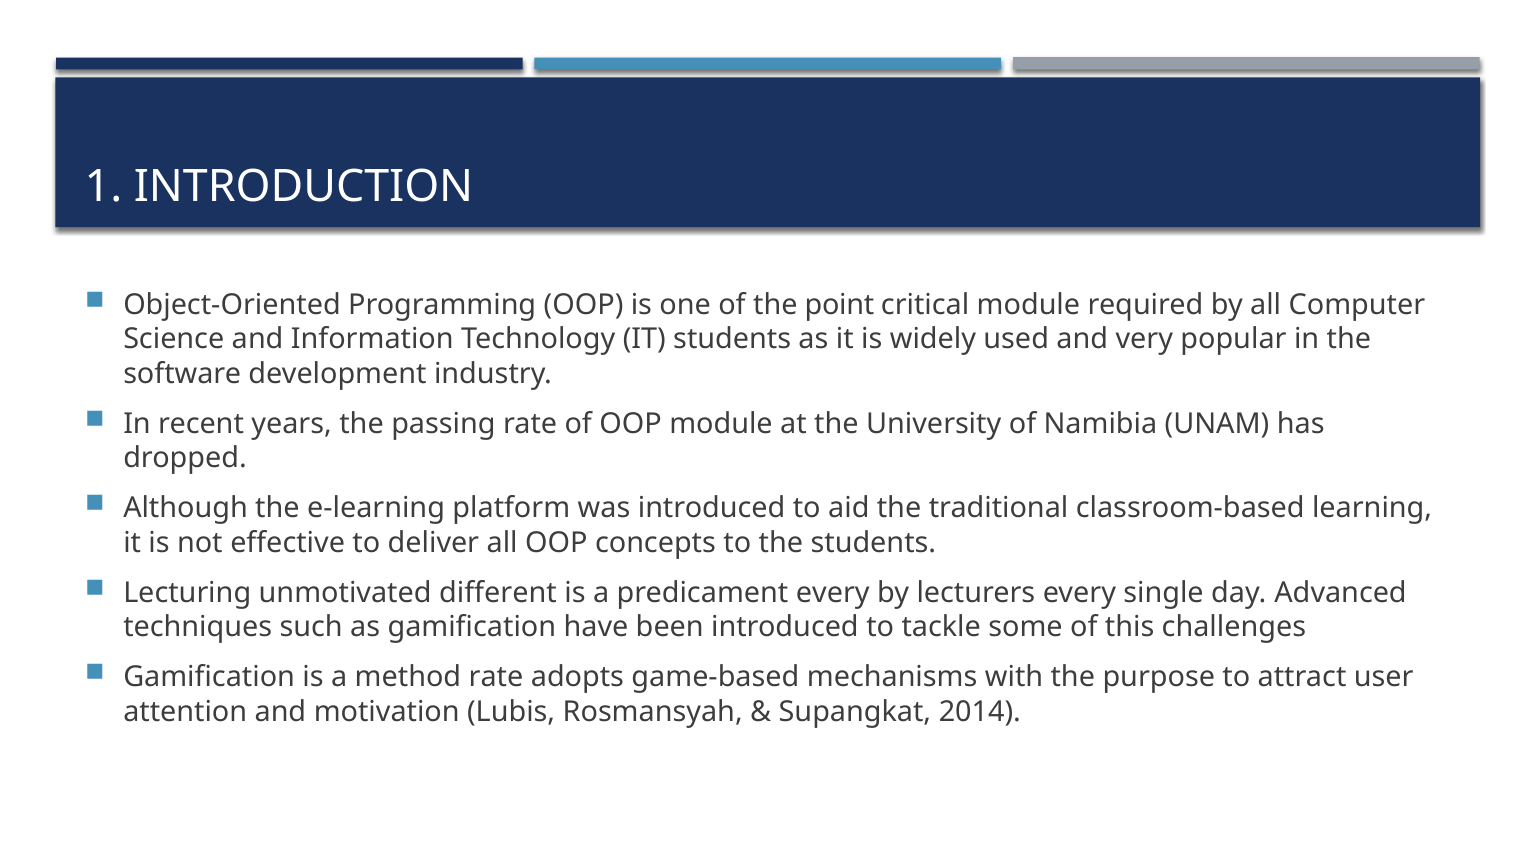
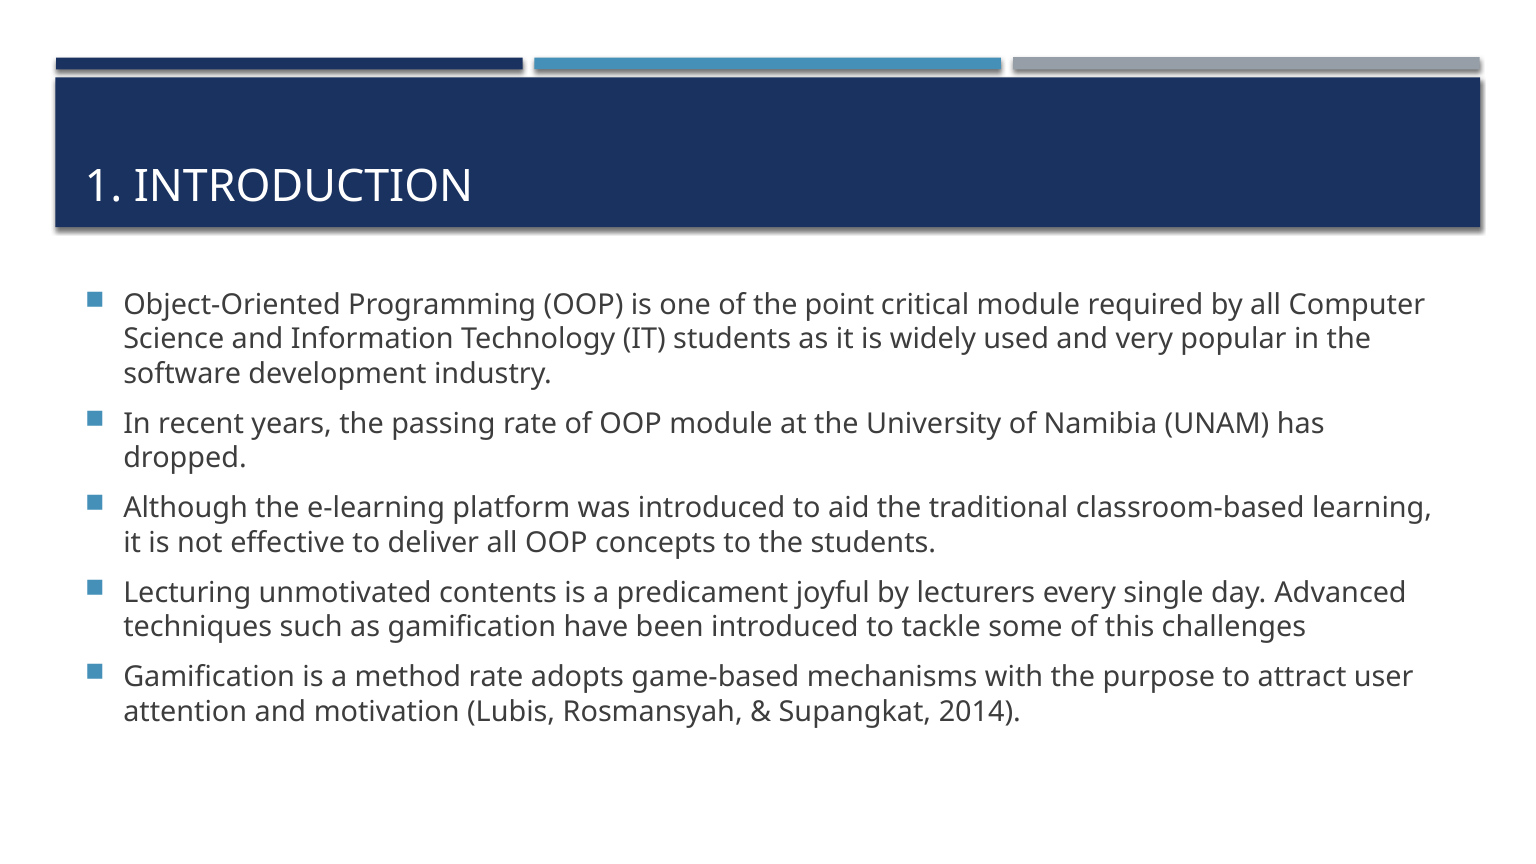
different: different -> contents (498, 593)
predicament every: every -> joyful (833, 593)
